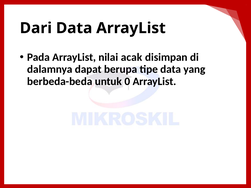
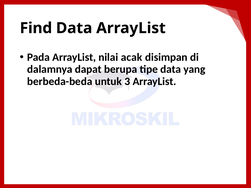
Dari: Dari -> Find (36, 28)
0: 0 -> 3 (127, 81)
